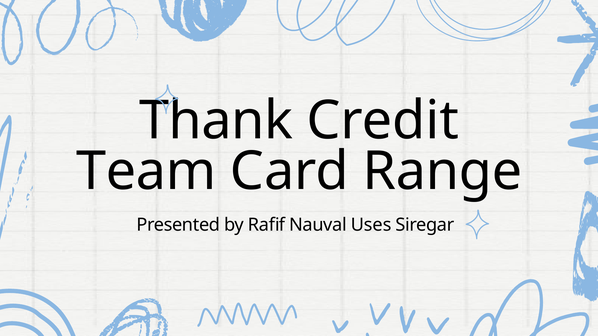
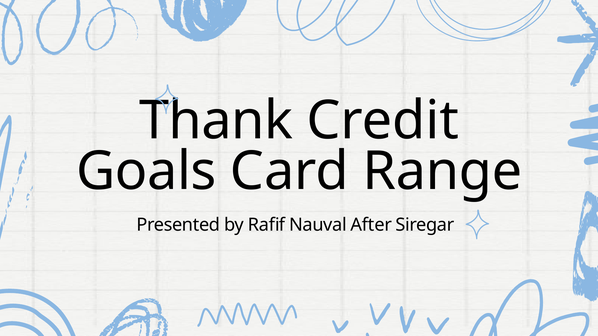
Team: Team -> Goals (146, 171)
Uses: Uses -> After (371, 225)
